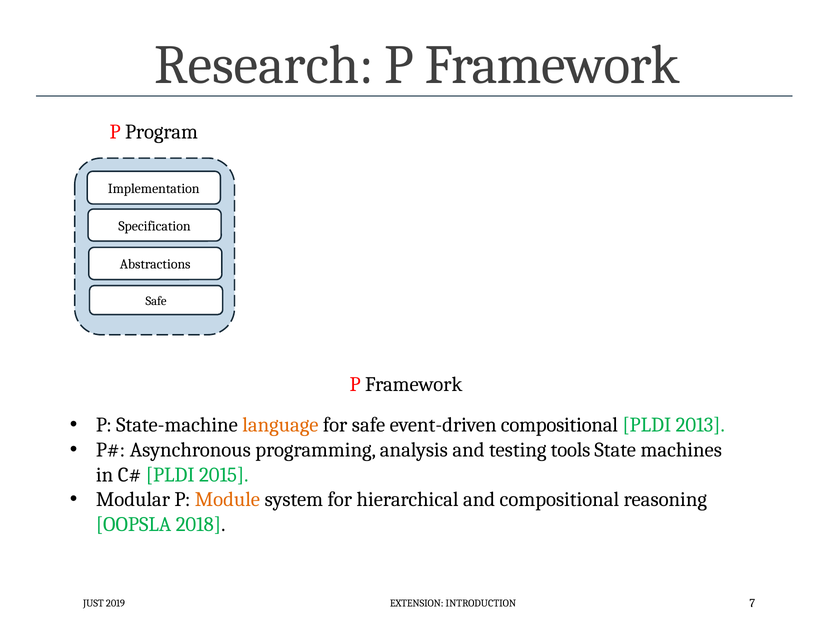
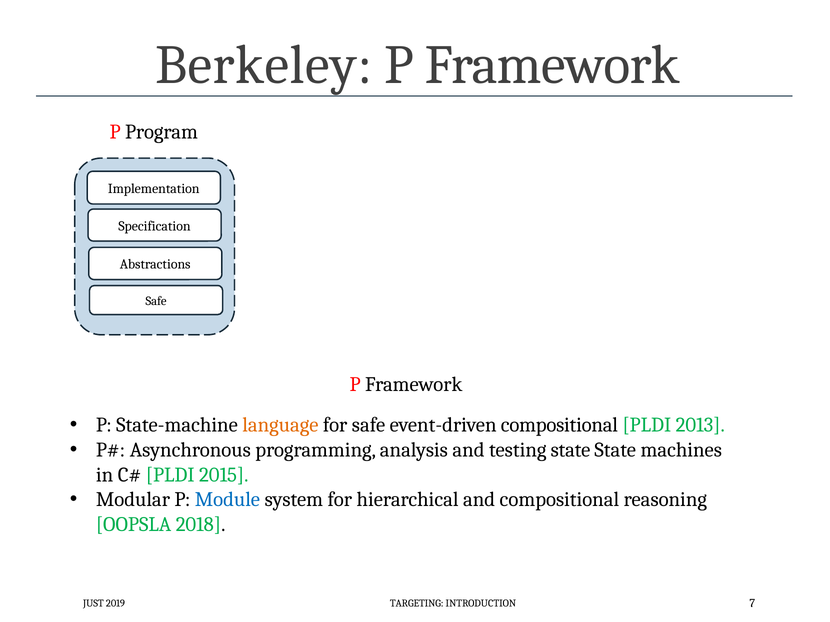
Research: Research -> Berkeley (264, 65)
testing tools: tools -> state (571, 450)
Module colour: orange -> blue (227, 500)
EXTENSION: EXTENSION -> TARGETING (417, 604)
